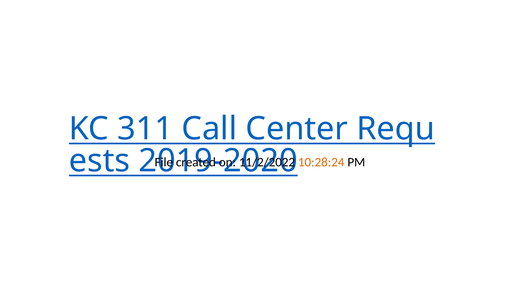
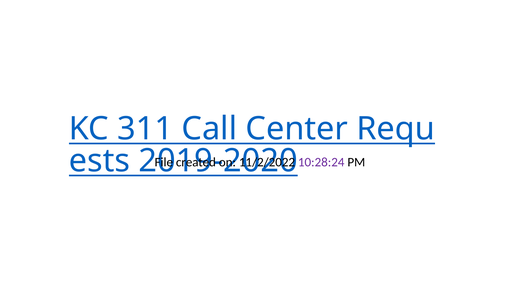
10:28:24 colour: orange -> purple (321, 163)
